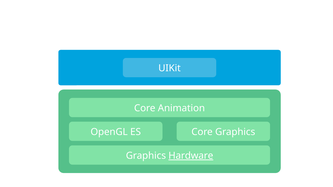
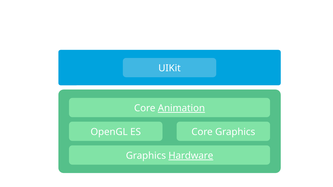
Animation underline: none -> present (181, 108)
